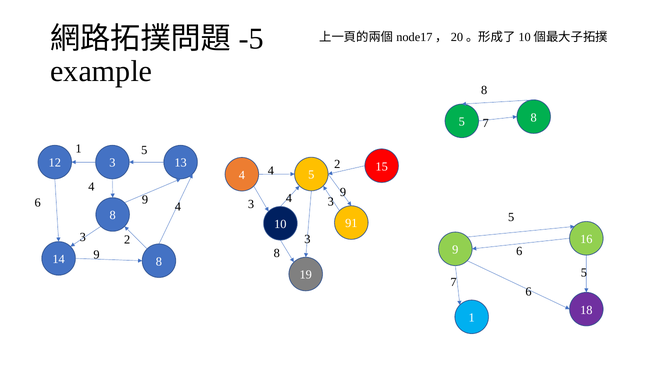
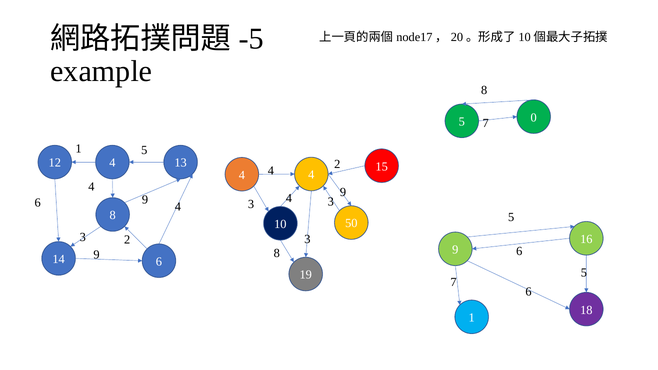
5 8: 8 -> 0 (534, 118)
12 3: 3 -> 4 (112, 163)
4 5: 5 -> 4 (311, 175)
91: 91 -> 50 (351, 223)
14 8: 8 -> 6 (159, 262)
